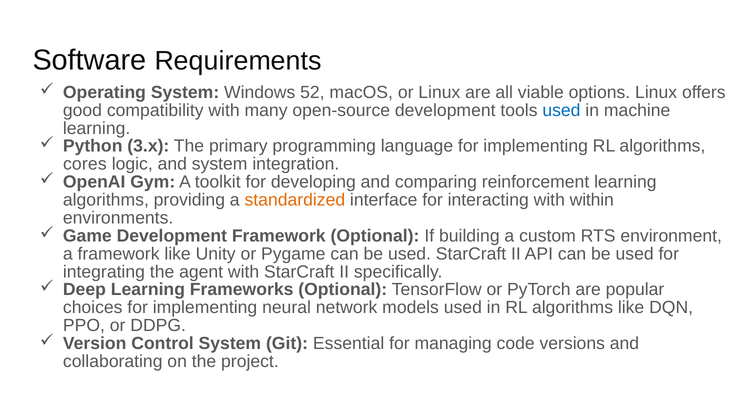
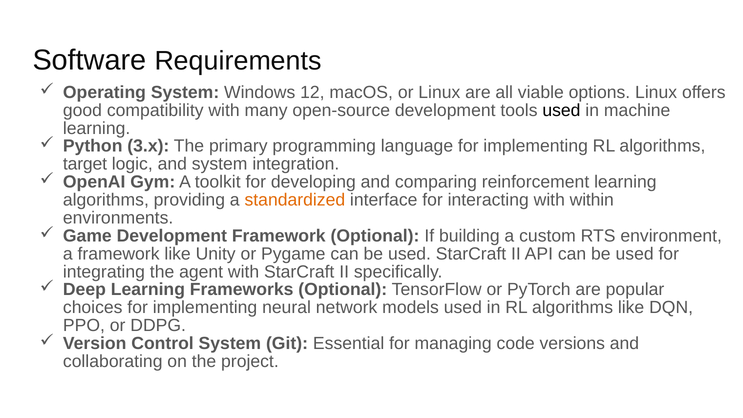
52: 52 -> 12 (312, 92)
used colour: blue -> black (561, 110)
cores: cores -> target (85, 164)
